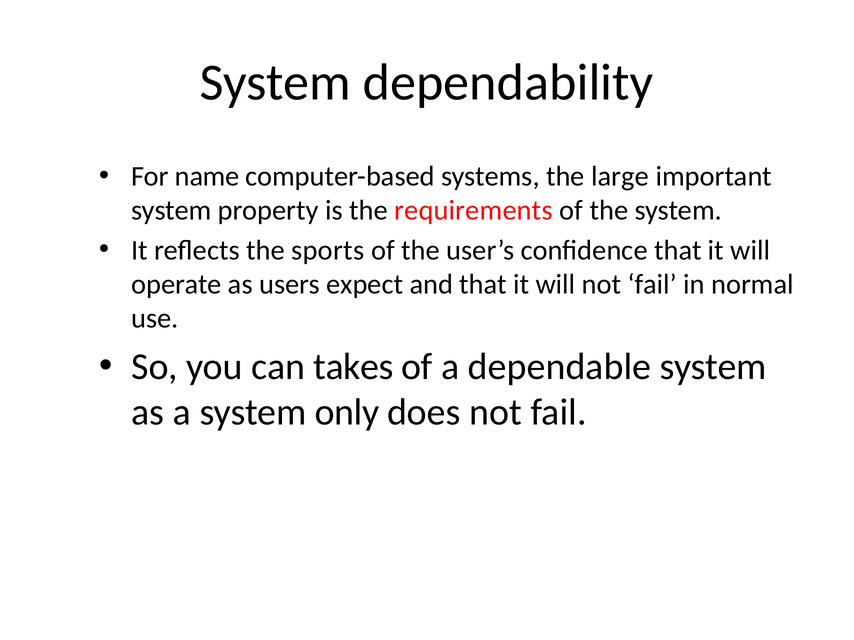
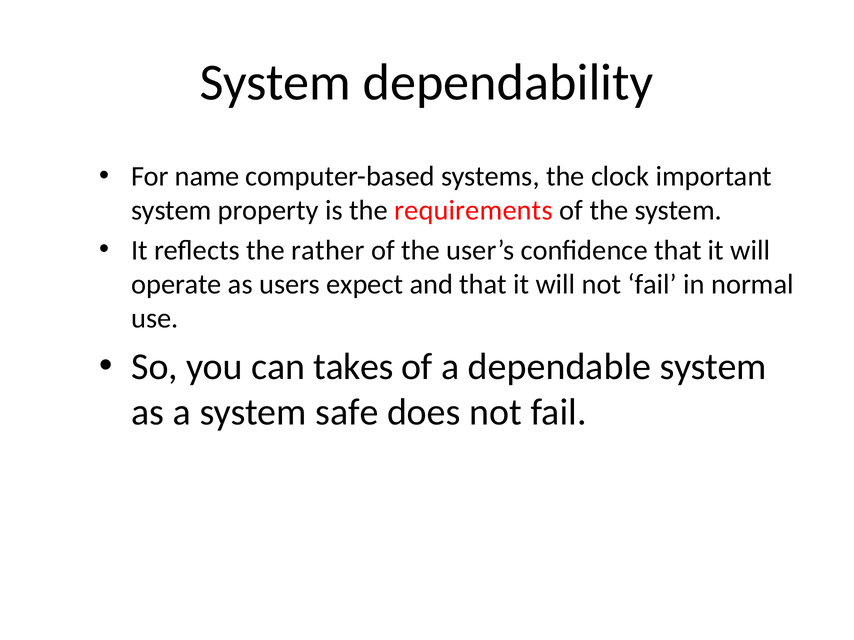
large: large -> clock (620, 176)
sports: sports -> rather (328, 250)
only: only -> safe (347, 412)
